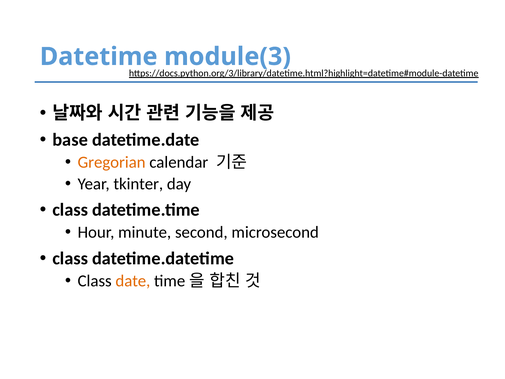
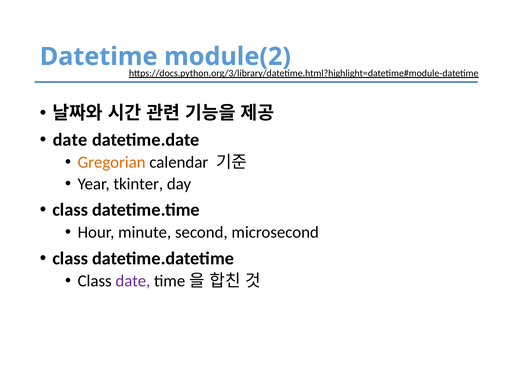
module(3: module(3 -> module(2 (228, 57)
base: base -> date (70, 140)
date colour: orange -> purple (133, 281)
